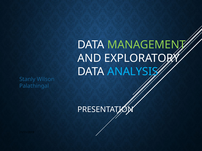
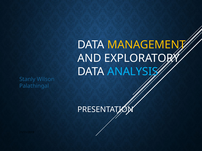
MANAGEMENT colour: light green -> yellow (146, 45)
